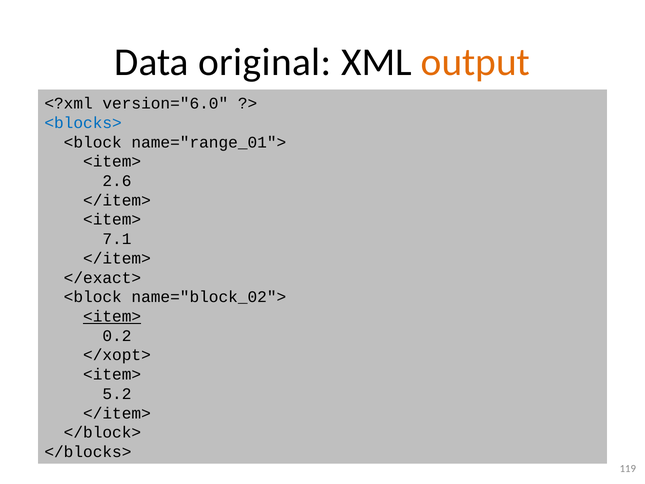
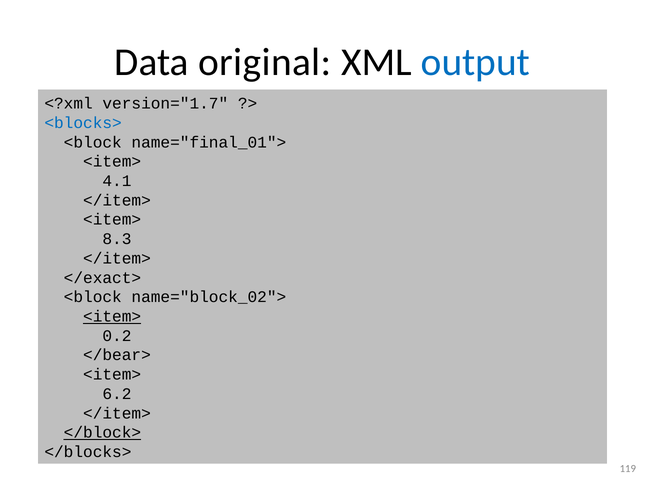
output colour: orange -> blue (475, 62)
version="6.0: version="6.0 -> version="1.7 (165, 103)
name="range_01">: name="range_01"> -> name="final_01"> (209, 142)
2.6: 2.6 -> 4.1 (117, 181)
7.1: 7.1 -> 8.3 (117, 239)
</xopt>: </xopt> -> </bear> (117, 355)
5.2: 5.2 -> 6.2 (117, 394)
</block> underline: none -> present (102, 432)
